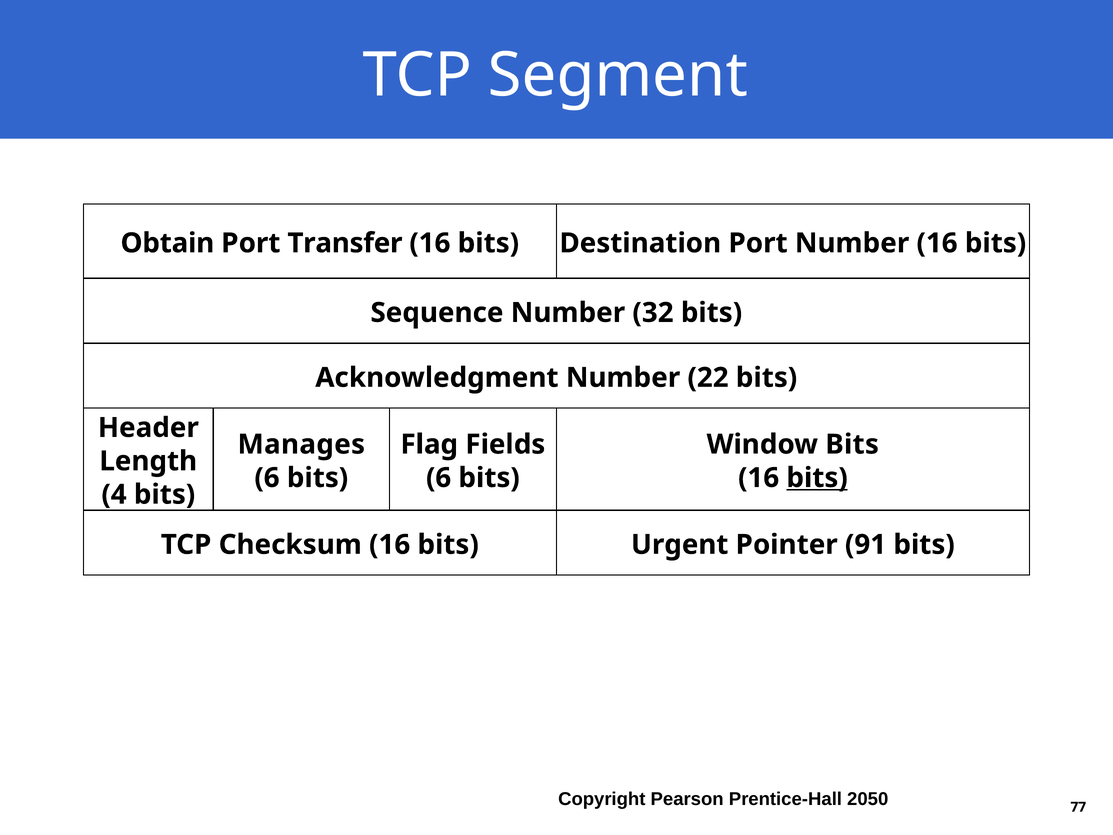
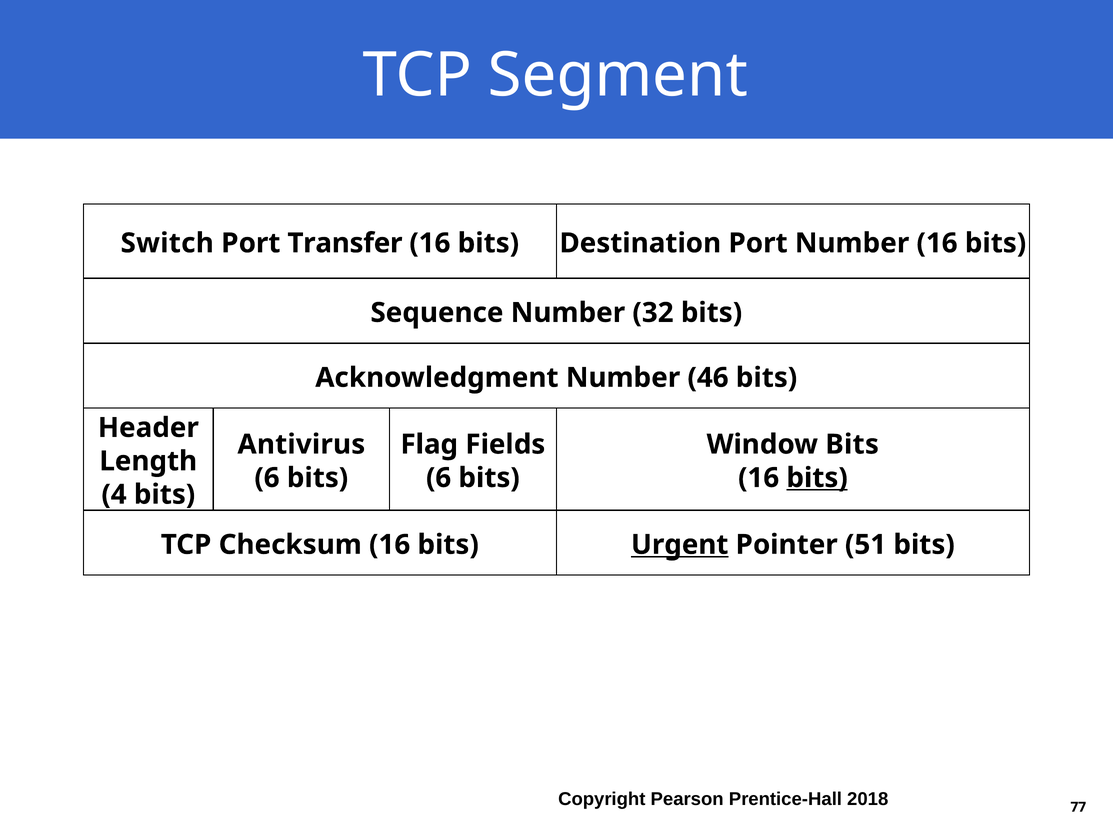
Obtain: Obtain -> Switch (167, 243)
22: 22 -> 46 (708, 378)
Manages: Manages -> Antivirus (301, 444)
Urgent underline: none -> present (680, 545)
91: 91 -> 51 (866, 545)
2050: 2050 -> 2018 (868, 799)
